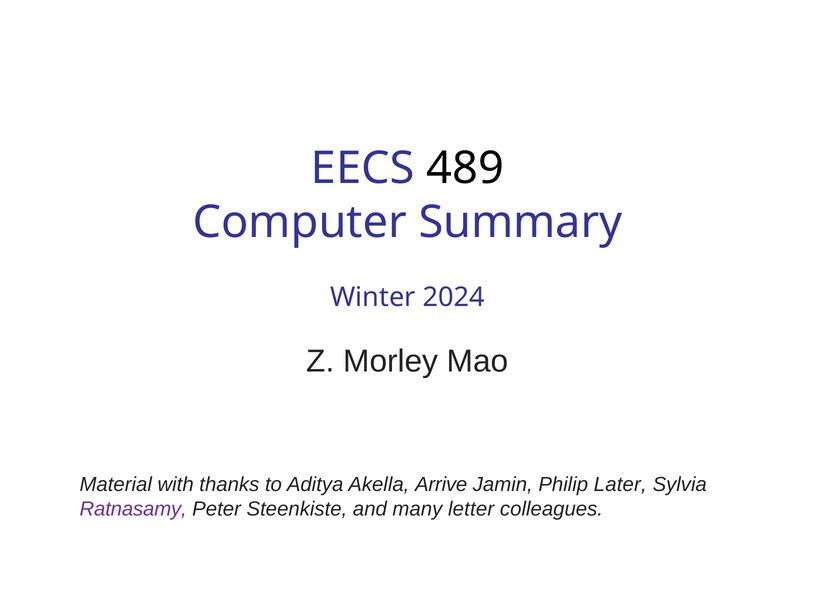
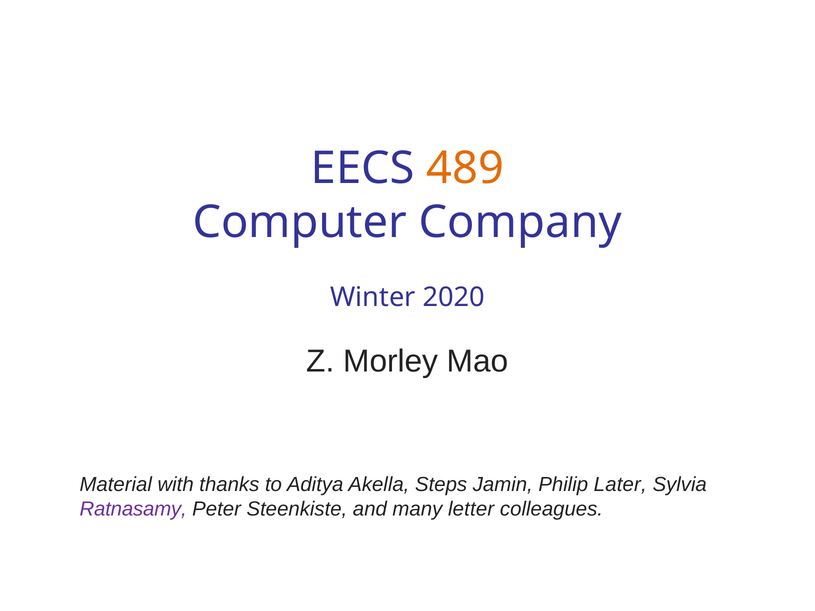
489 colour: black -> orange (465, 168)
Summary: Summary -> Company (520, 223)
2024: 2024 -> 2020 (454, 297)
Arrive: Arrive -> Steps (441, 485)
